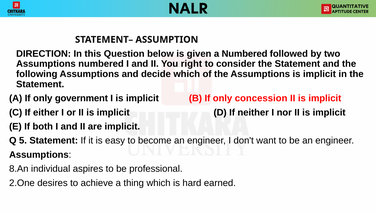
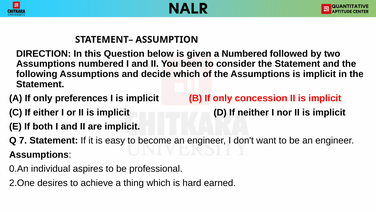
right: right -> been (192, 64)
government: government -> preferences (81, 98)
5: 5 -> 7 (23, 140)
8.An: 8.An -> 0.An (19, 168)
